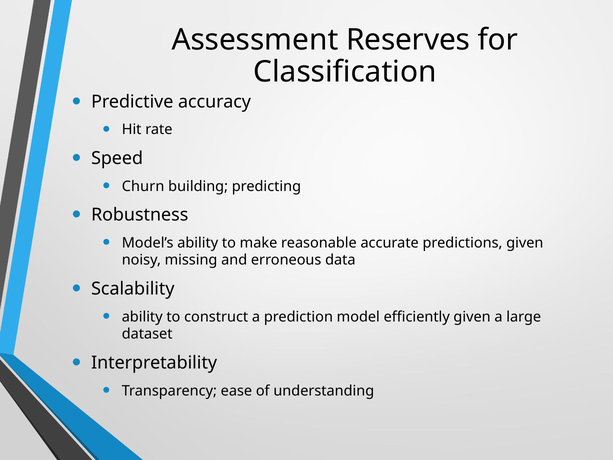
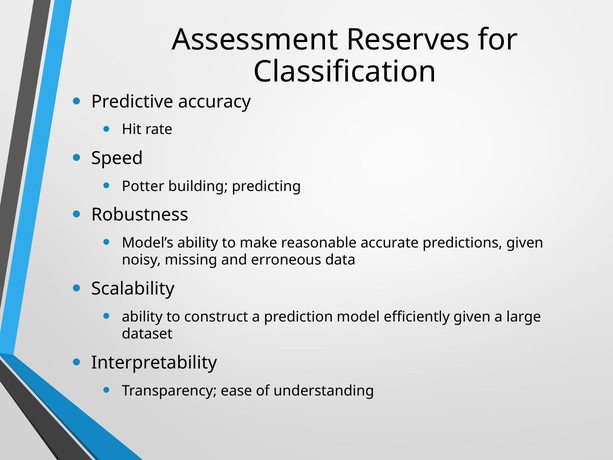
Churn: Churn -> Potter (143, 186)
